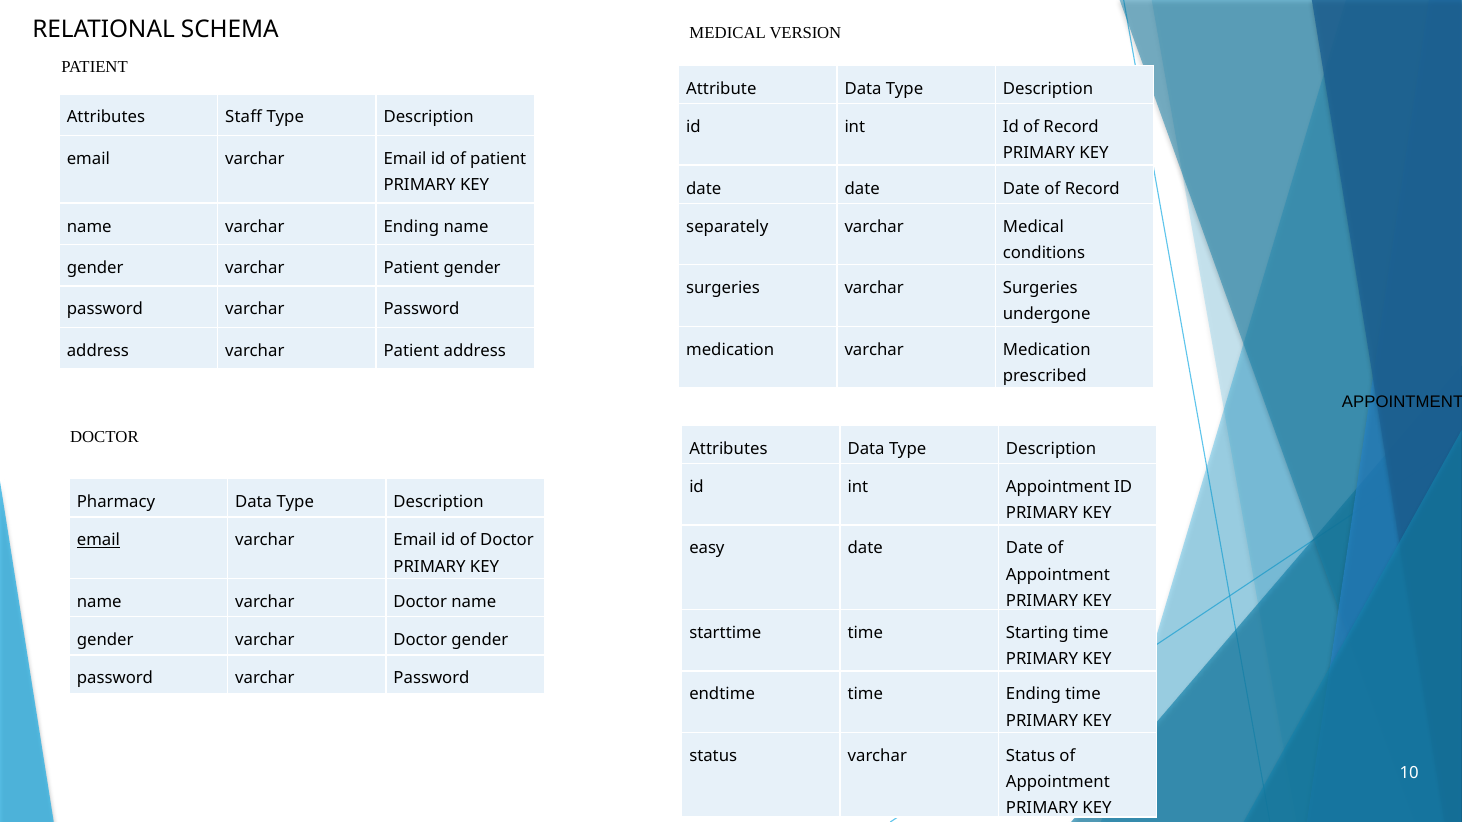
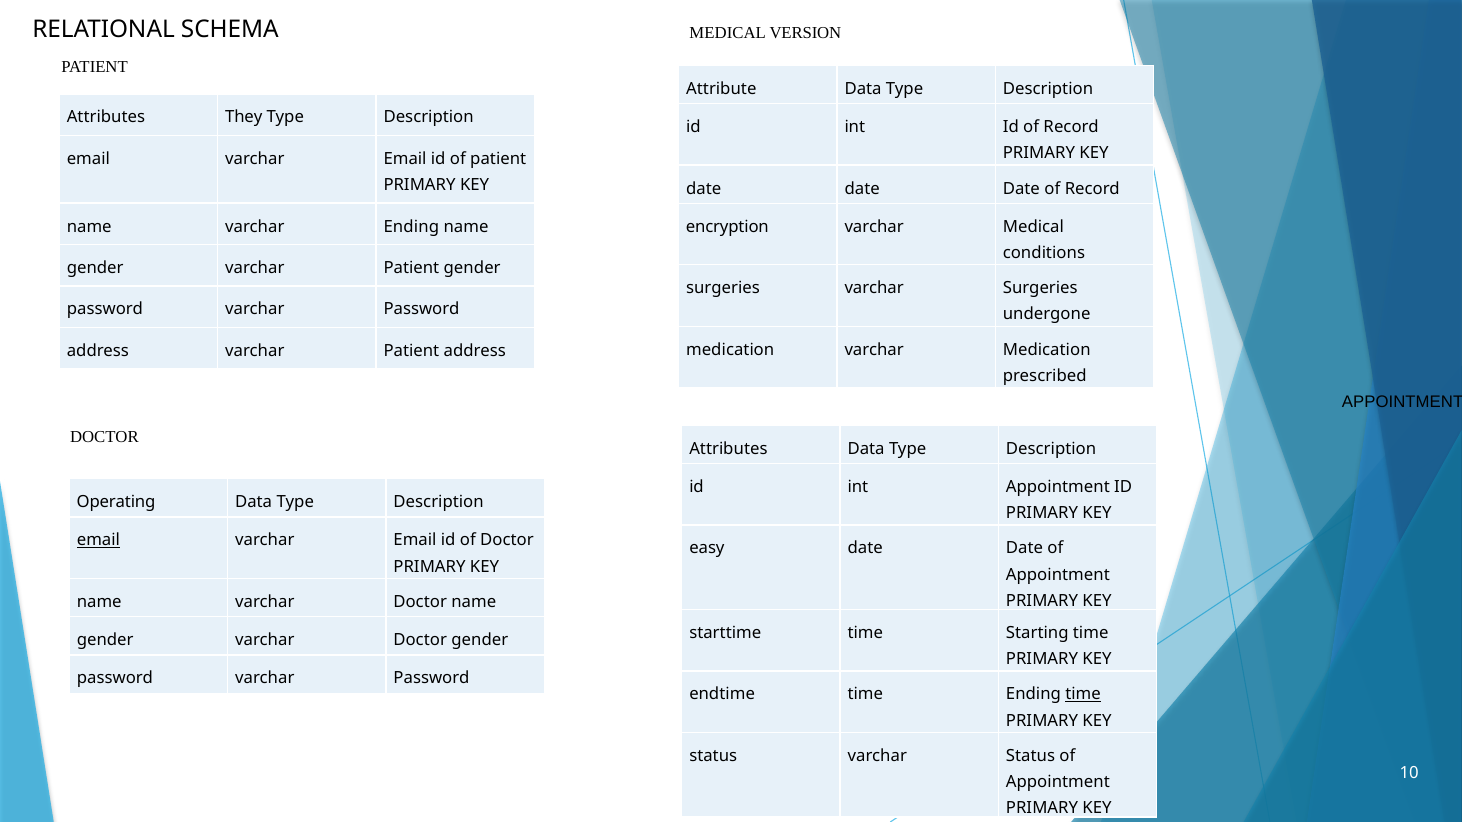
Staff: Staff -> They (244, 117)
separately: separately -> encryption (727, 227)
Pharmacy: Pharmacy -> Operating (116, 502)
time underline: none -> present (1083, 695)
